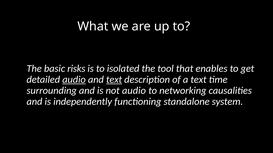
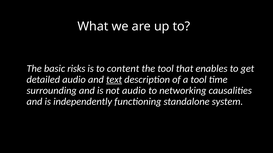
isolated: isolated -> content (123, 69)
audio underline: present -> none (74, 80)
a text: text -> tool (199, 80)
